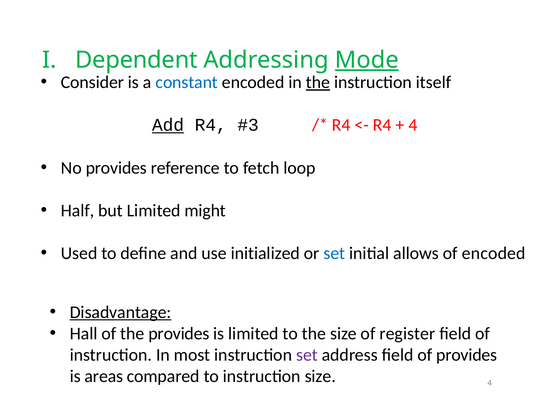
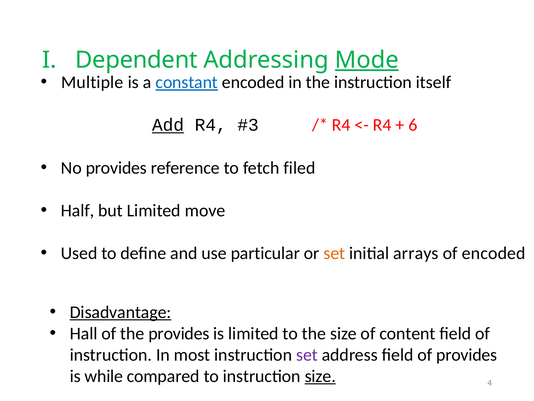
Consider: Consider -> Multiple (92, 82)
constant underline: none -> present (187, 82)
the underline: present -> none (318, 82)
4: 4 -> 6 (413, 125)
loop: loop -> filed (299, 168)
might: might -> move (205, 210)
initialized: initialized -> particular (265, 253)
set colour: blue -> orange (334, 253)
allows: allows -> arrays (416, 253)
register: register -> content (407, 333)
areas: areas -> while (104, 376)
size underline: none -> present (320, 376)
